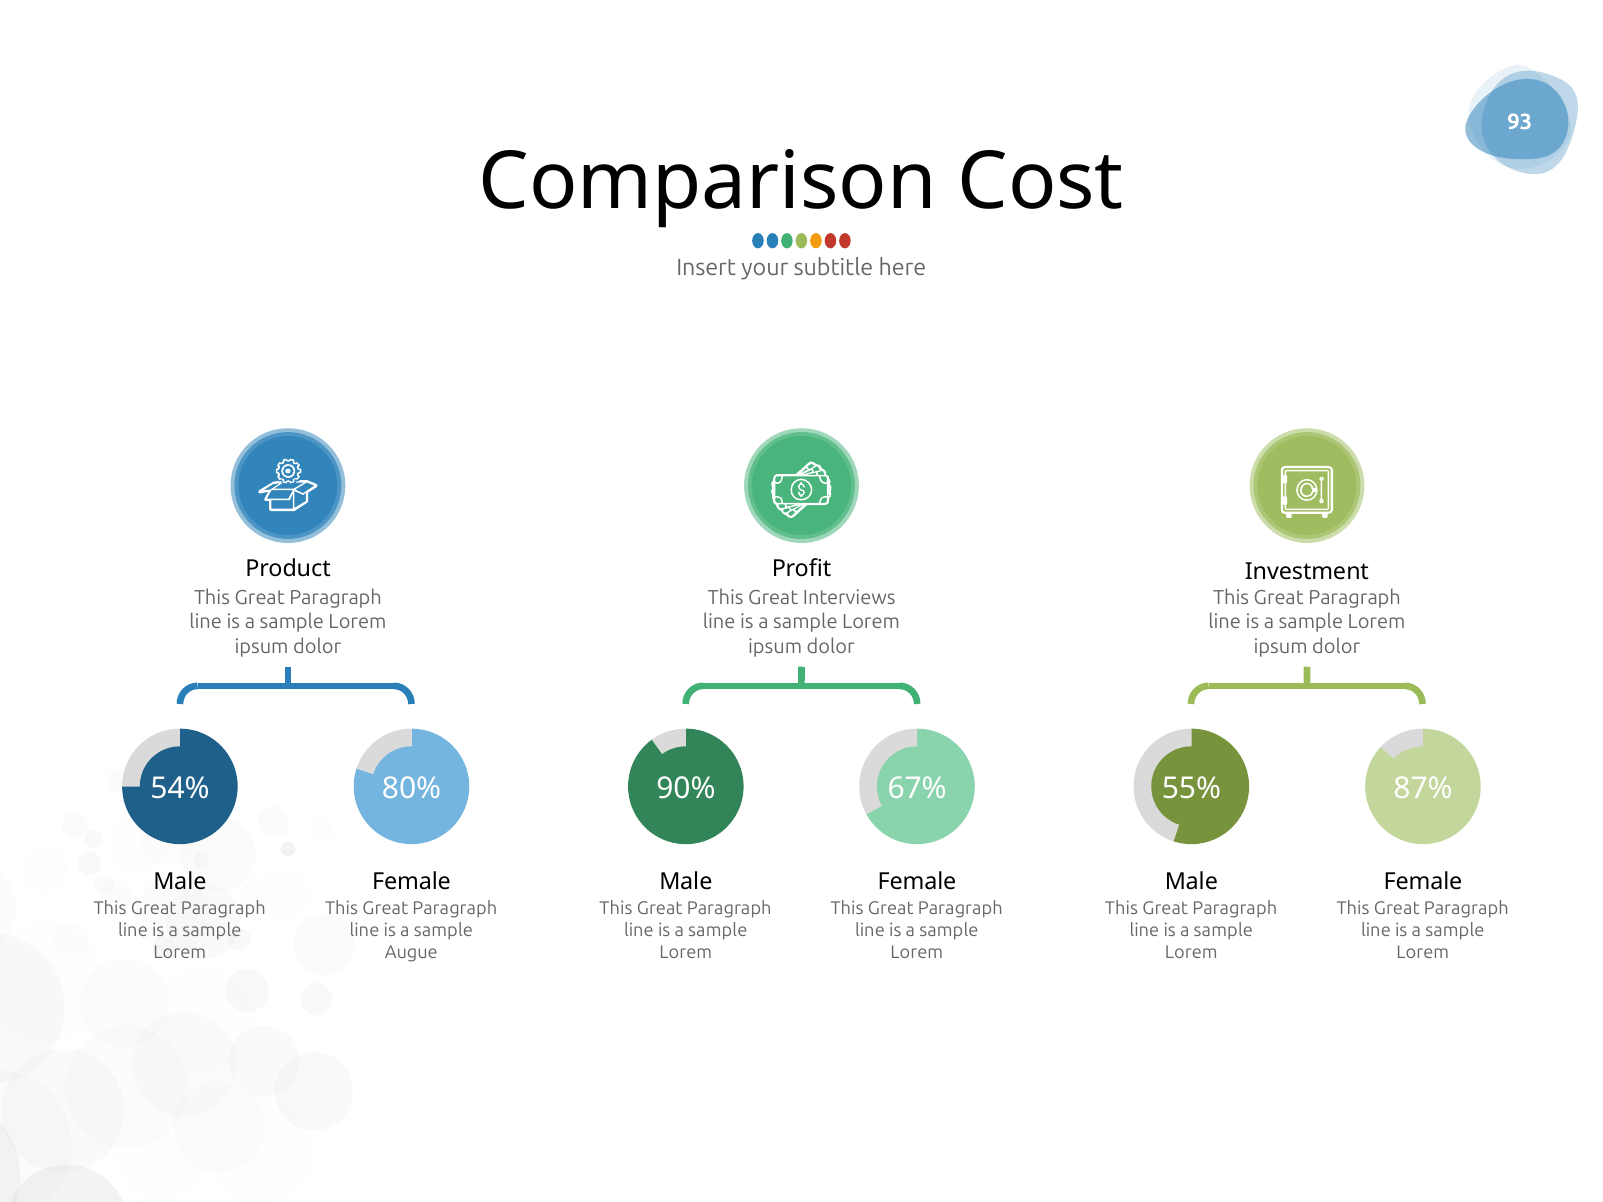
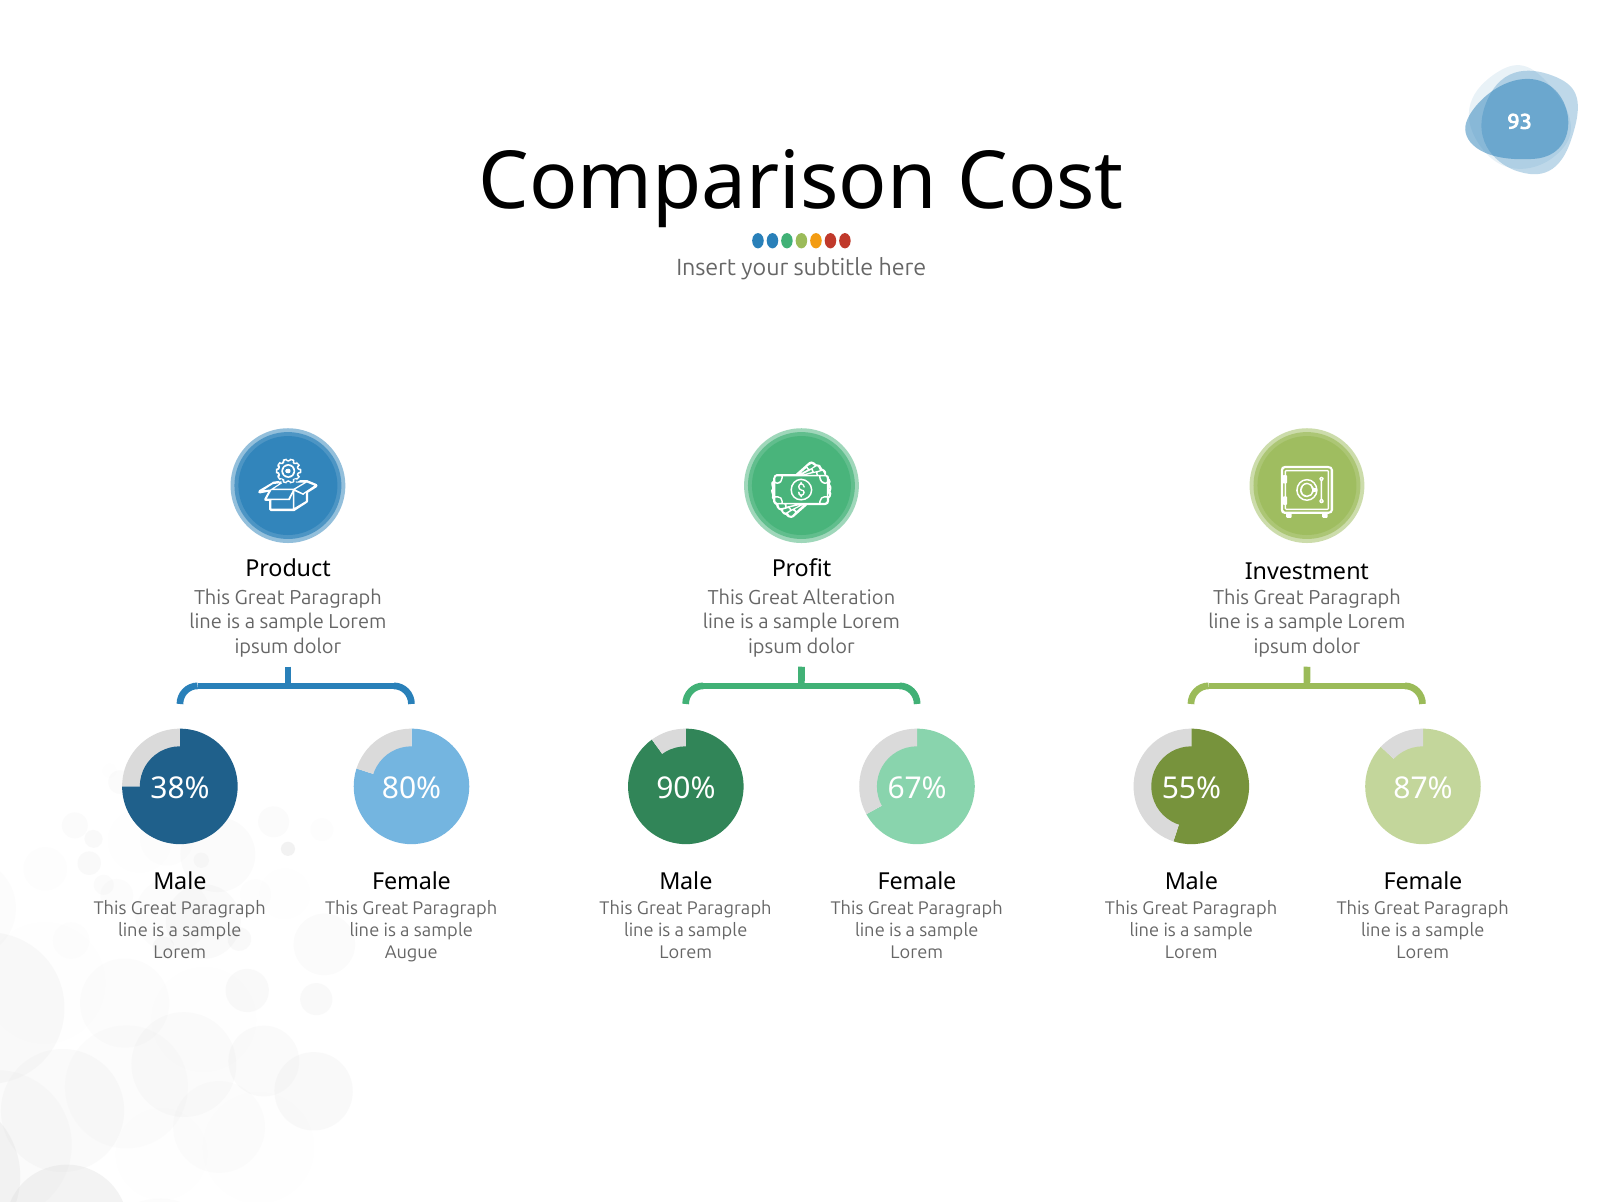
Interviews: Interviews -> Alteration (849, 598)
54%: 54% -> 38% (180, 789)
